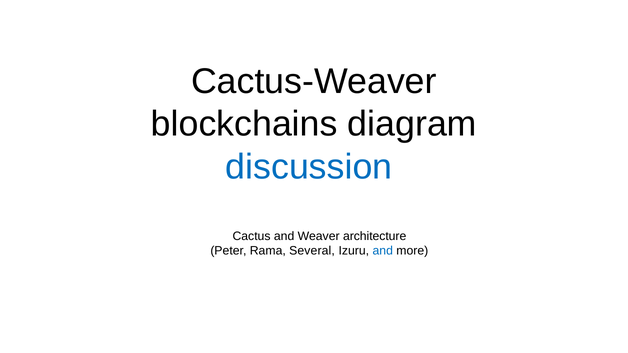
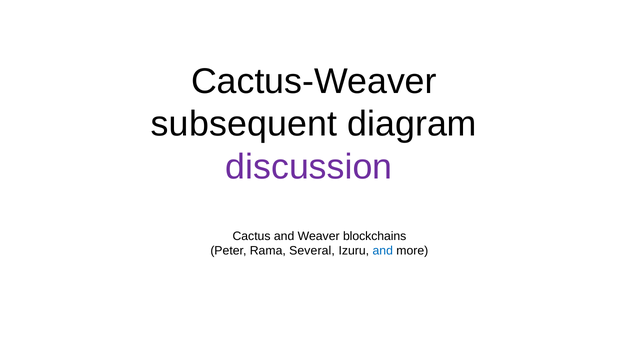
blockchains: blockchains -> subsequent (244, 124)
discussion colour: blue -> purple (309, 167)
architecture: architecture -> blockchains (375, 236)
